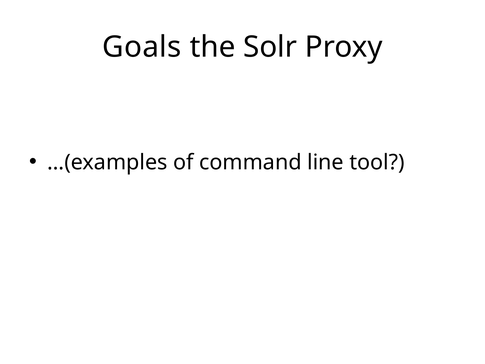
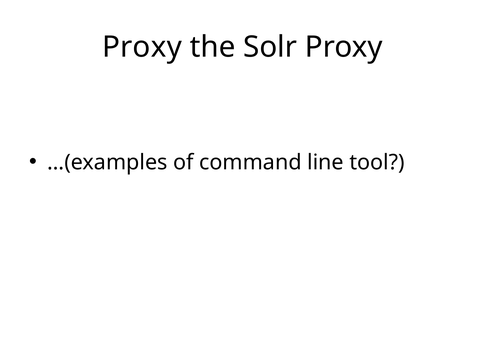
Goals: Goals -> Proxy (142, 47)
